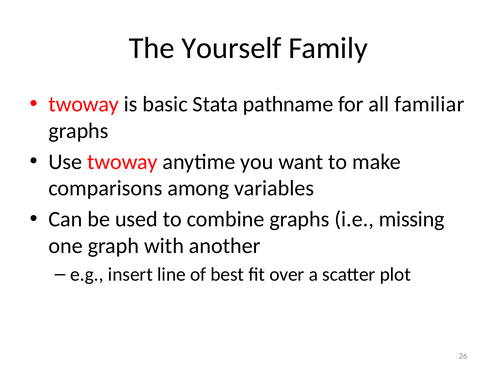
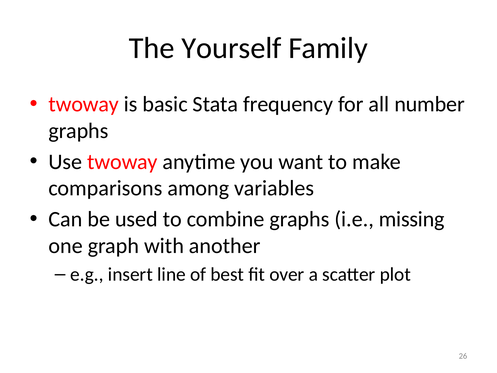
pathname: pathname -> frequency (288, 104)
familiar: familiar -> number (430, 104)
